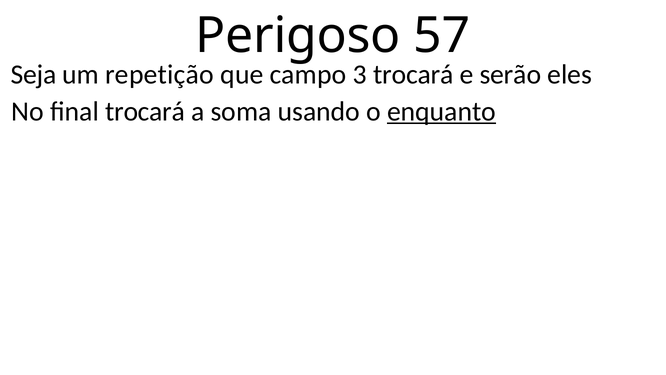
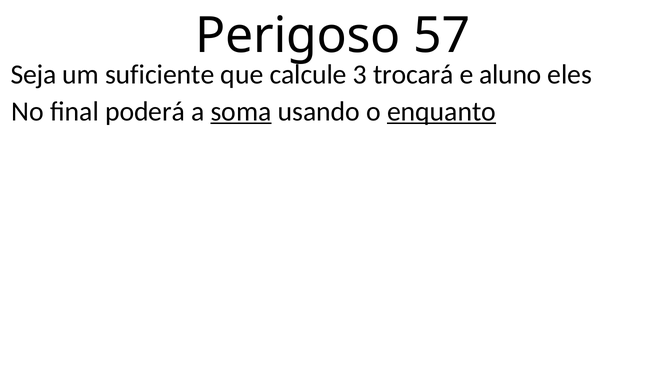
repetição: repetição -> suficiente (160, 74)
campo: campo -> calcule (308, 74)
serão: serão -> aluno (510, 74)
final trocará: trocará -> poderá (145, 111)
soma underline: none -> present (241, 111)
